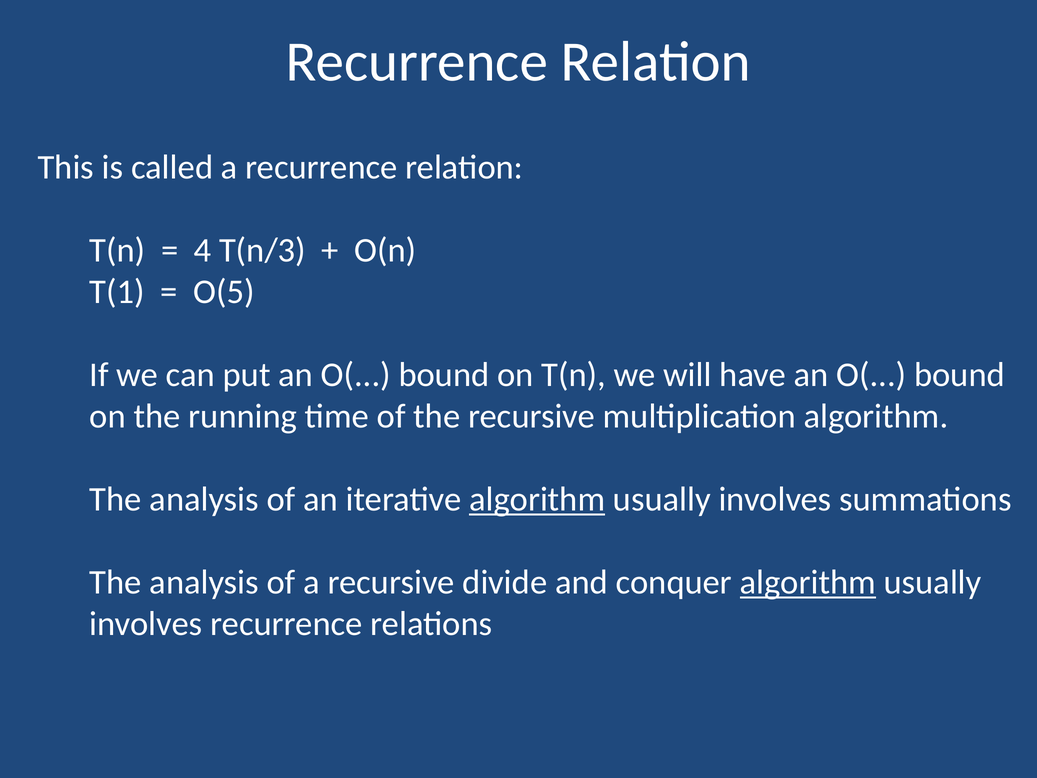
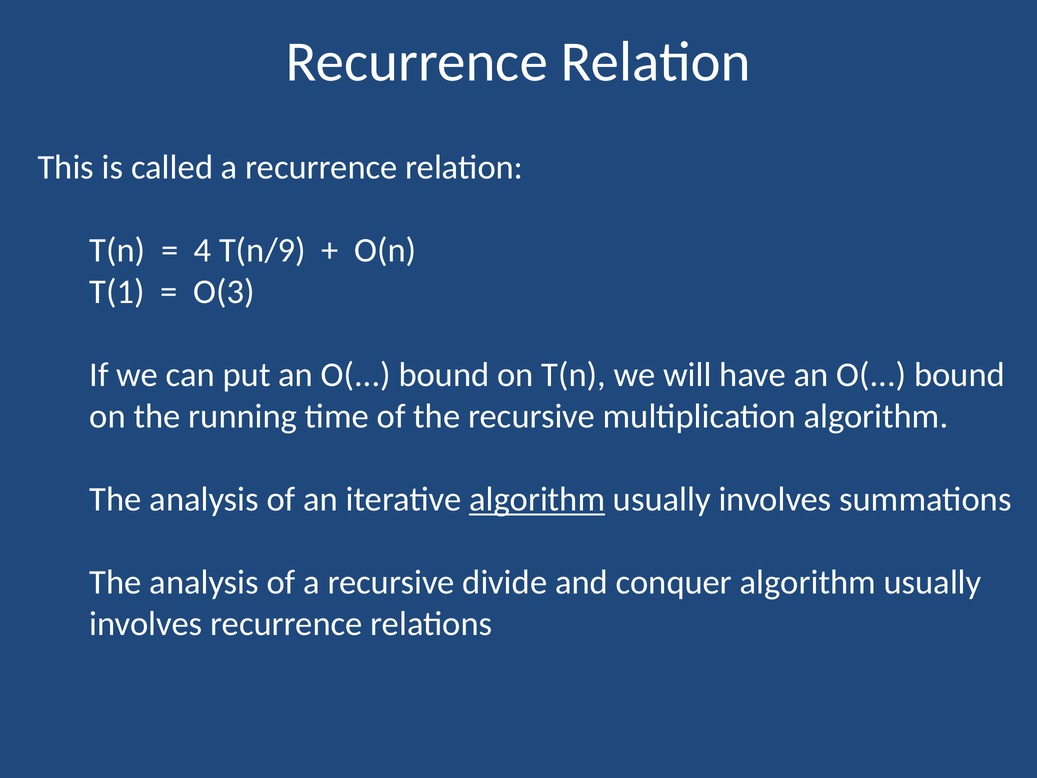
T(n/3: T(n/3 -> T(n/9 (262, 250)
O(5: O(5 -> O(3 (224, 292)
algorithm underline: present -> none (808, 582)
